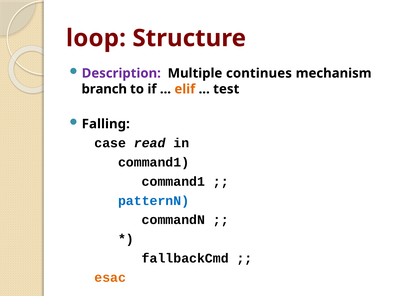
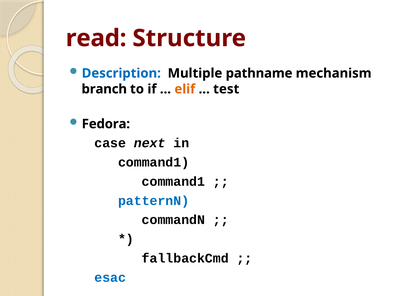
loop: loop -> read (96, 38)
Description colour: purple -> blue (121, 73)
continues: continues -> pathname (259, 73)
Falling: Falling -> Fedora (106, 124)
read: read -> next (150, 143)
esac colour: orange -> blue (110, 278)
